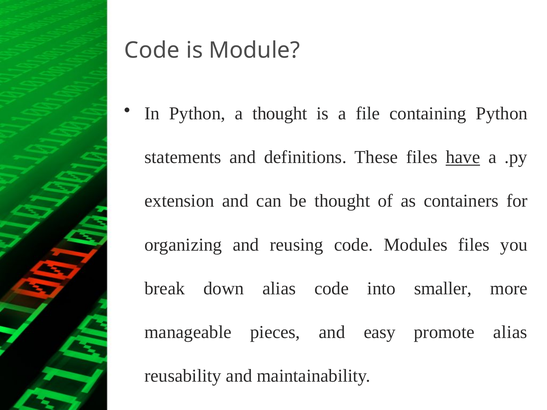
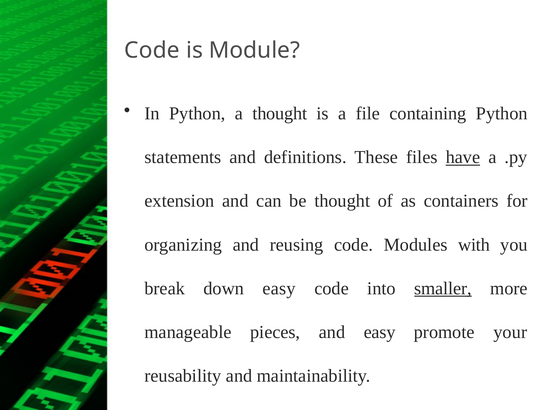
Modules files: files -> with (474, 245)
down alias: alias -> easy (279, 289)
smaller underline: none -> present (443, 289)
promote alias: alias -> your (510, 332)
